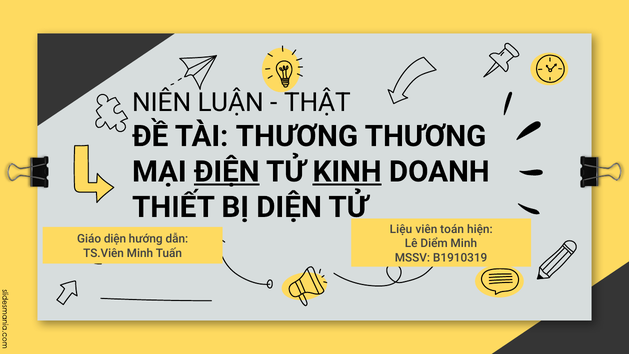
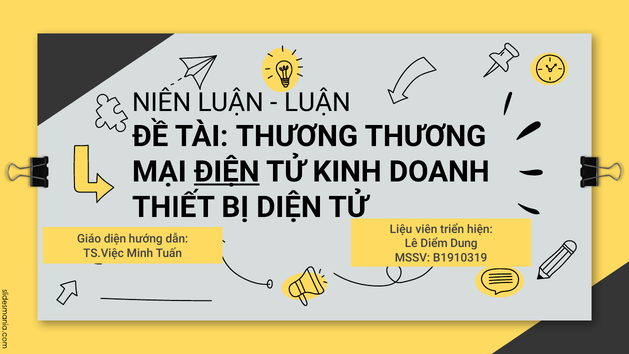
THẬT: THẬT -> LUẬN (318, 103)
KINH underline: present -> none (347, 172)
toán: toán -> triển (452, 229)
Diểm Minh: Minh -> Dung (464, 243)
TS.Viên: TS.Viên -> TS.Việc (104, 253)
